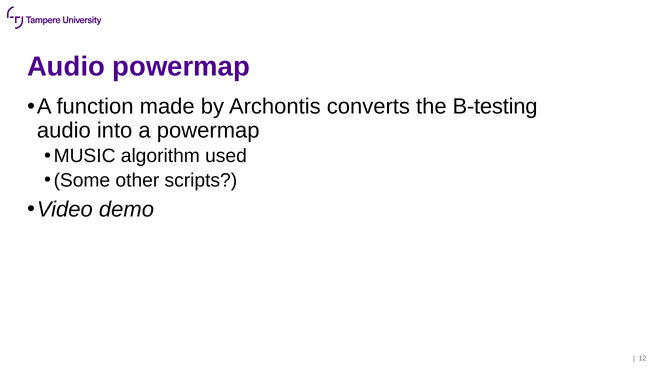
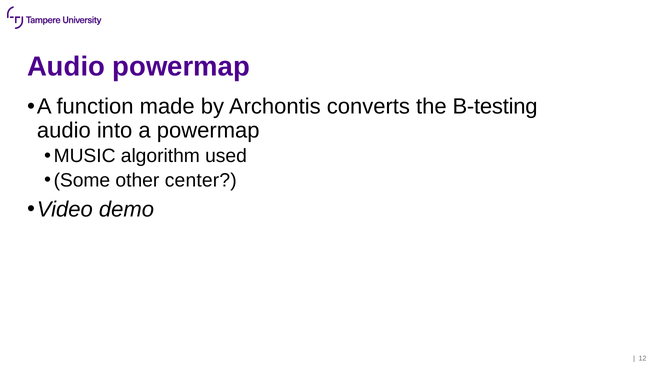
scripts: scripts -> center (201, 180)
